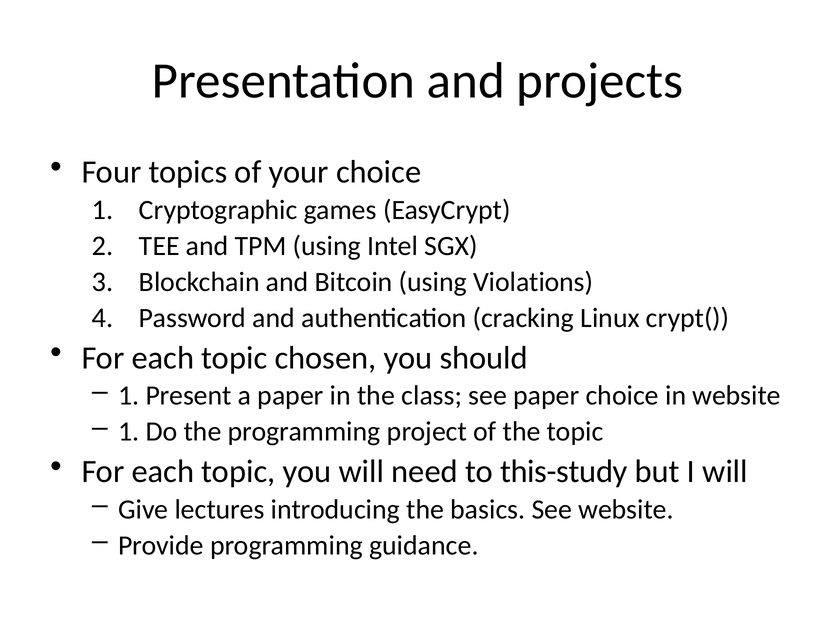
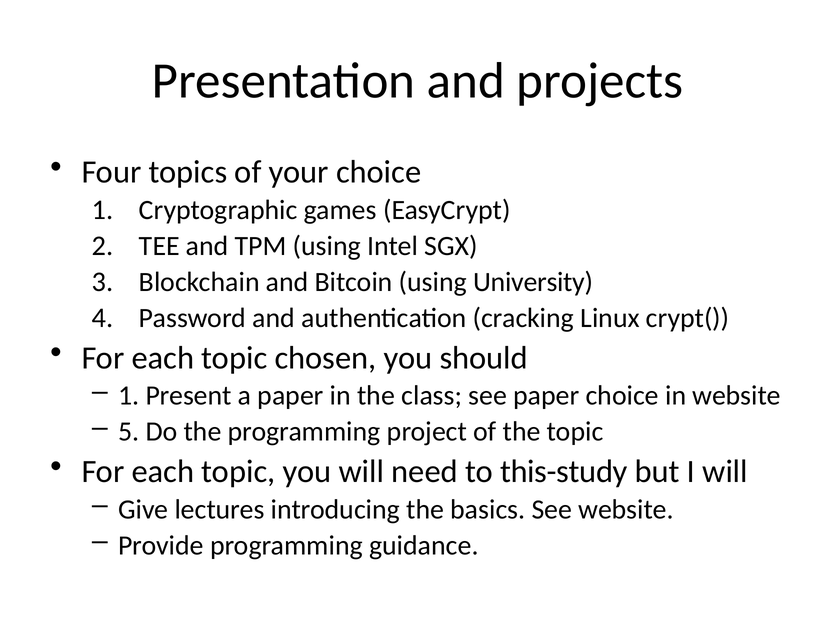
Violations: Violations -> University (533, 282)
1: 1 -> 5 (129, 432)
